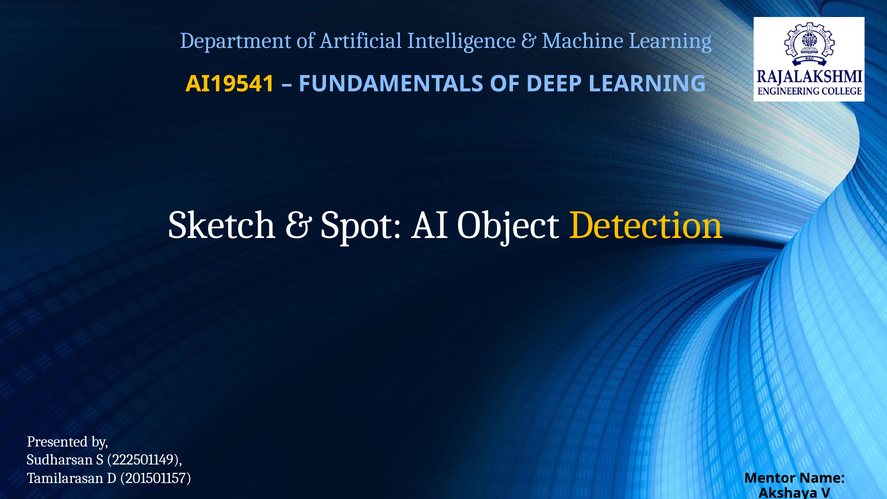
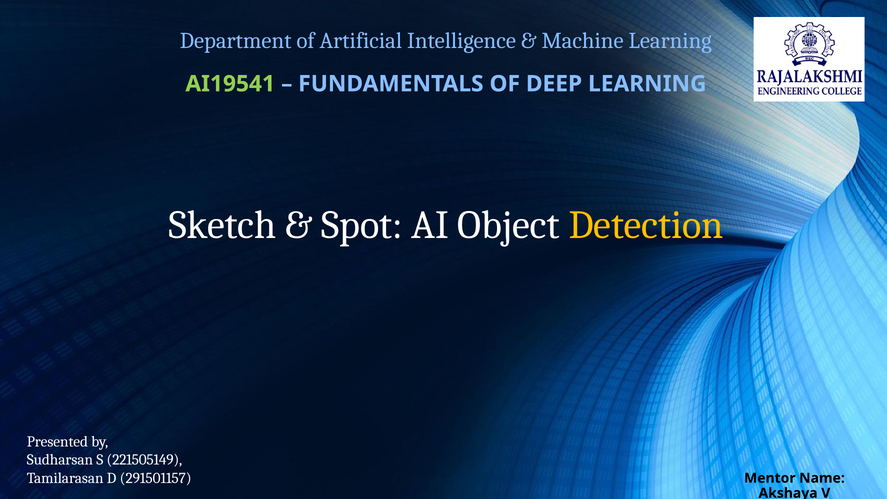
AI19541 colour: yellow -> light green (230, 84)
222501149: 222501149 -> 221505149 (144, 460)
201501157: 201501157 -> 291501157 (156, 478)
